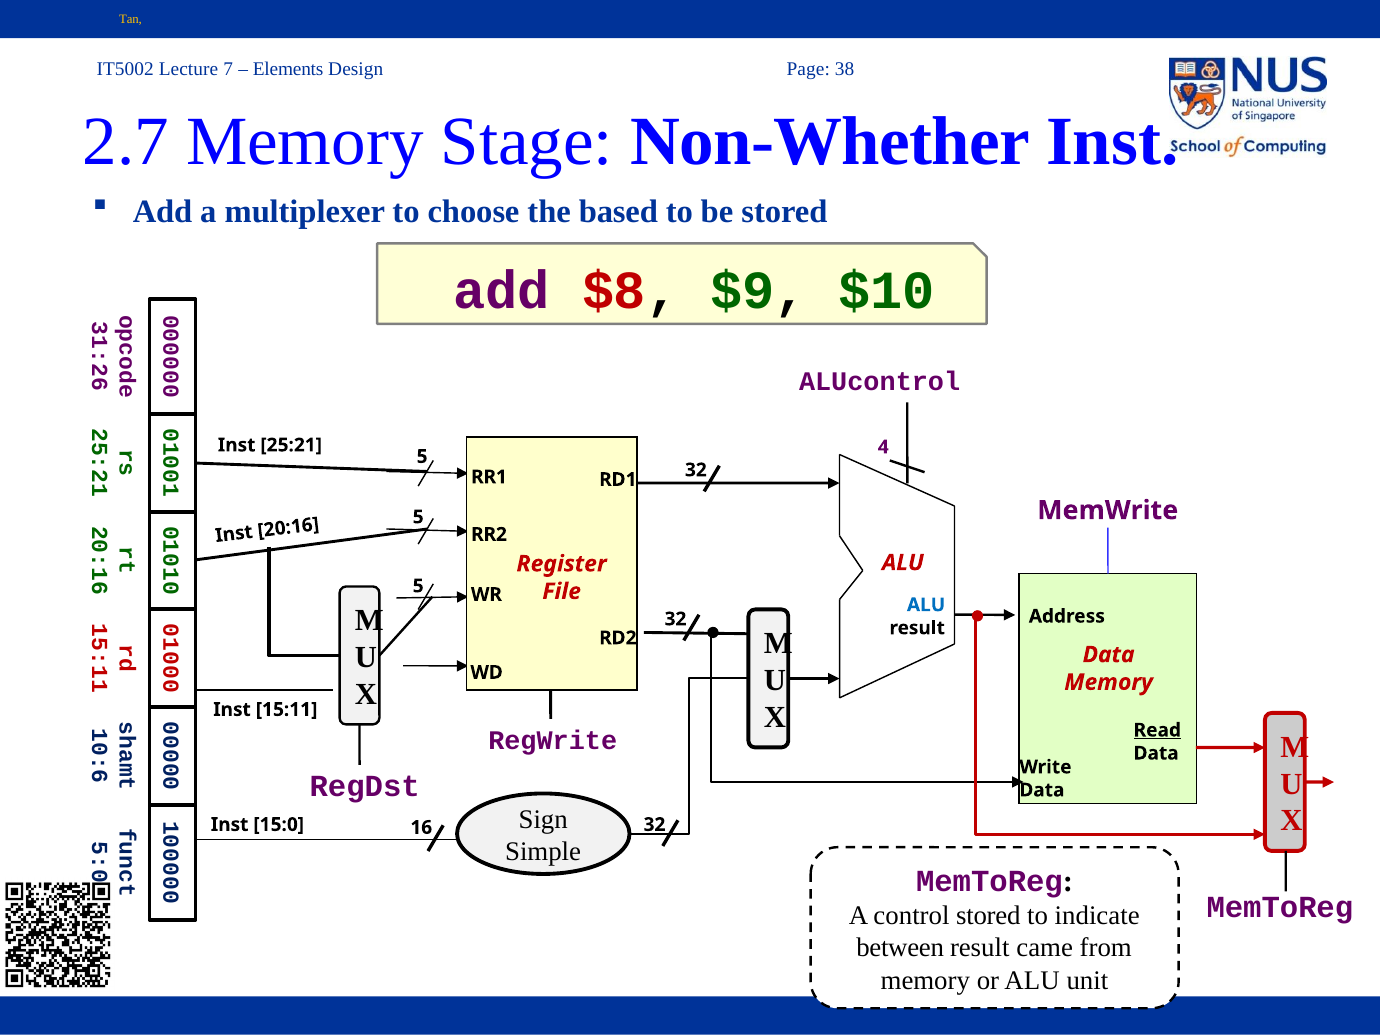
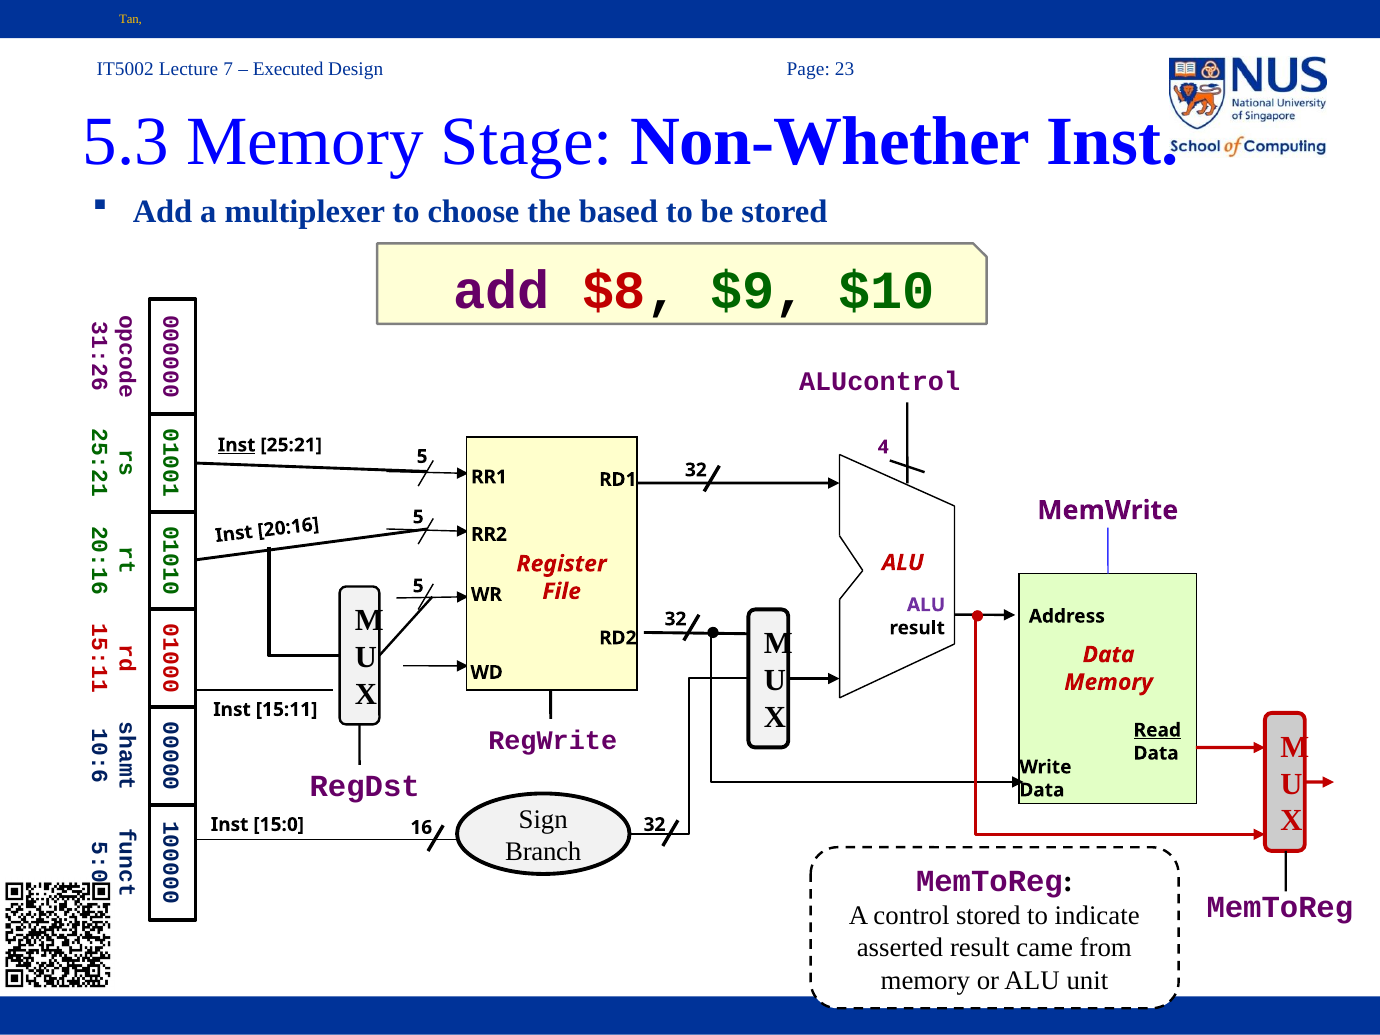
Elements: Elements -> Executed (288, 69)
38: 38 -> 23 (845, 69)
2.7: 2.7 -> 5.3 (126, 142)
Inst underline: none -> present (237, 445)
ALU colour: blue -> purple (926, 605)
Simple: Simple -> Branch (543, 852)
between: between -> asserted (900, 948)
